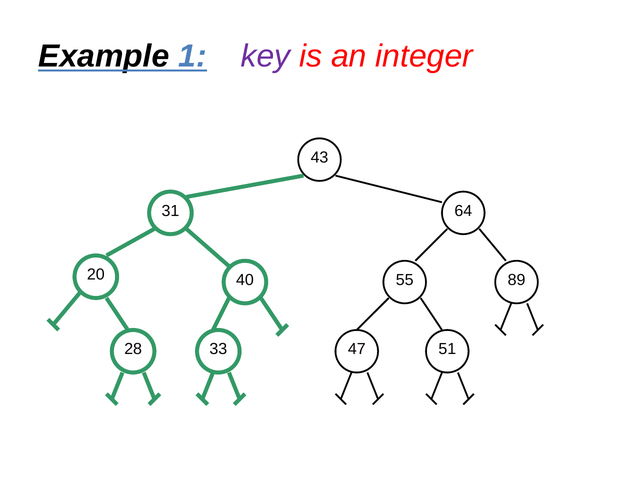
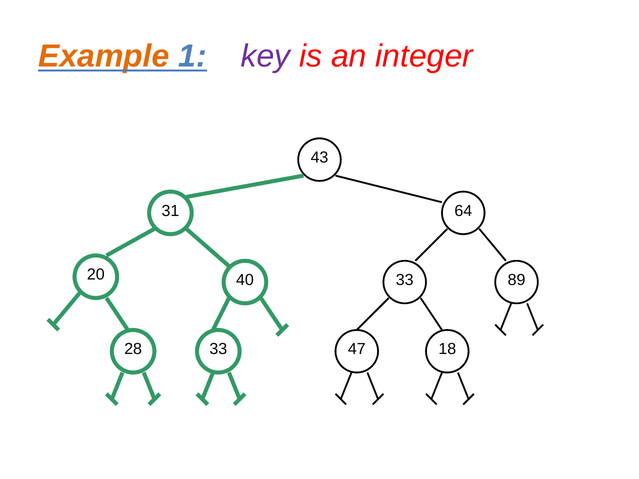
Example colour: black -> orange (104, 56)
40 55: 55 -> 33 (405, 280)
51: 51 -> 18 (447, 349)
